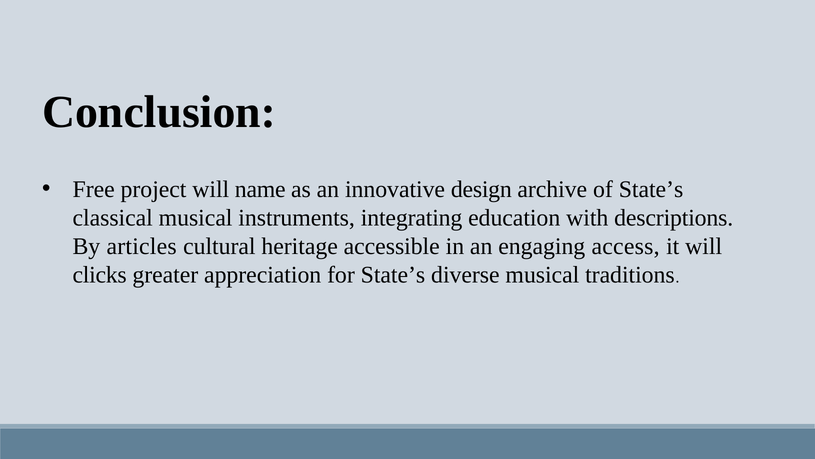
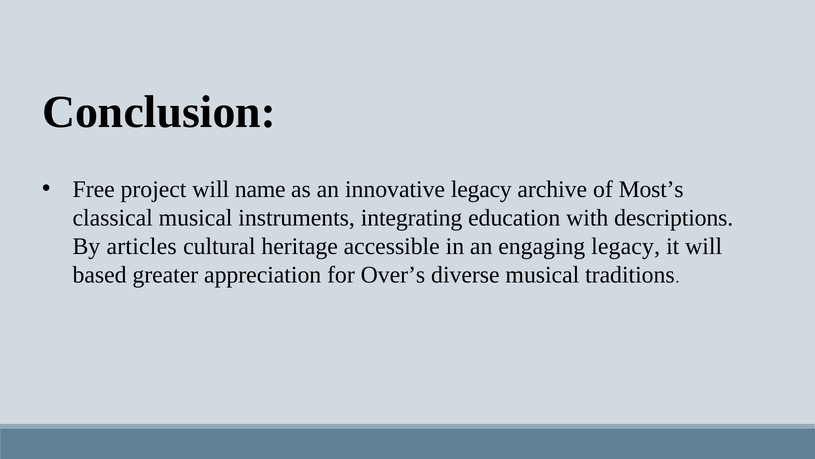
innovative design: design -> legacy (481, 189)
of State’s: State’s -> Most’s (651, 189)
engaging access: access -> legacy (626, 246)
clicks: clicks -> based (100, 275)
for State’s: State’s -> Over’s (393, 275)
